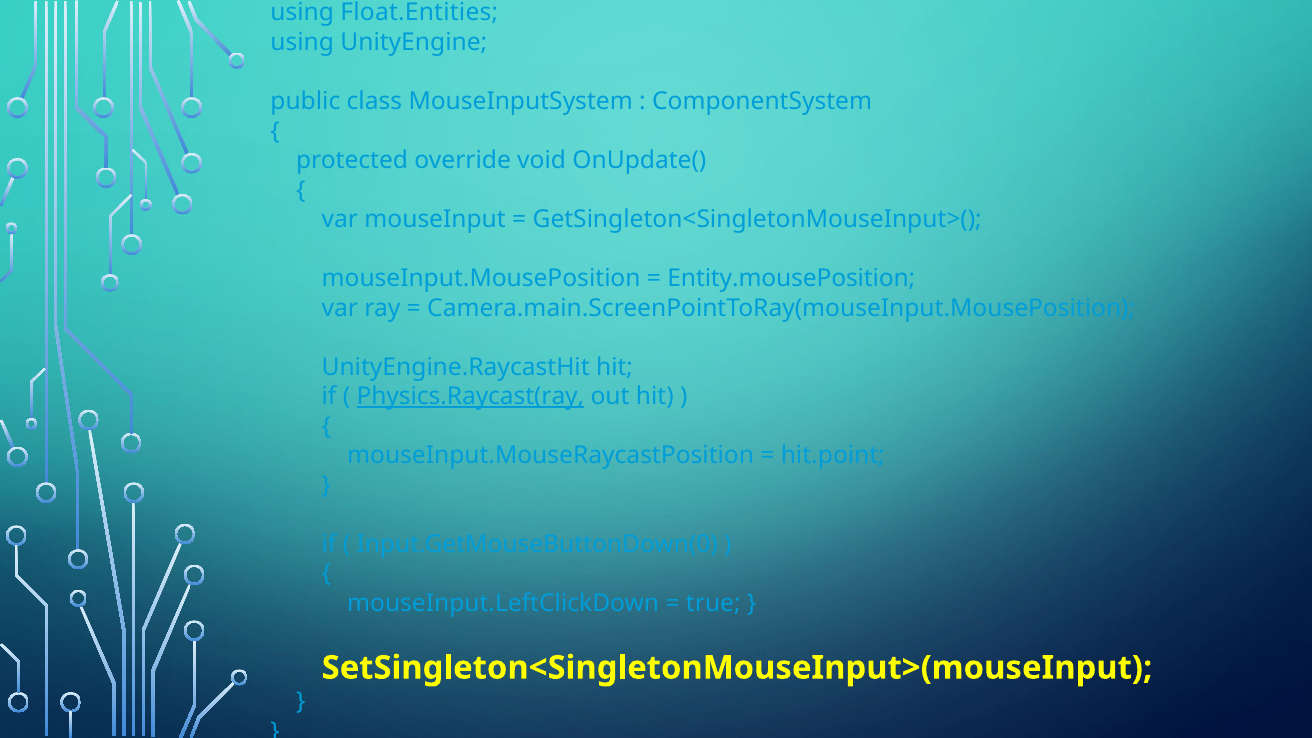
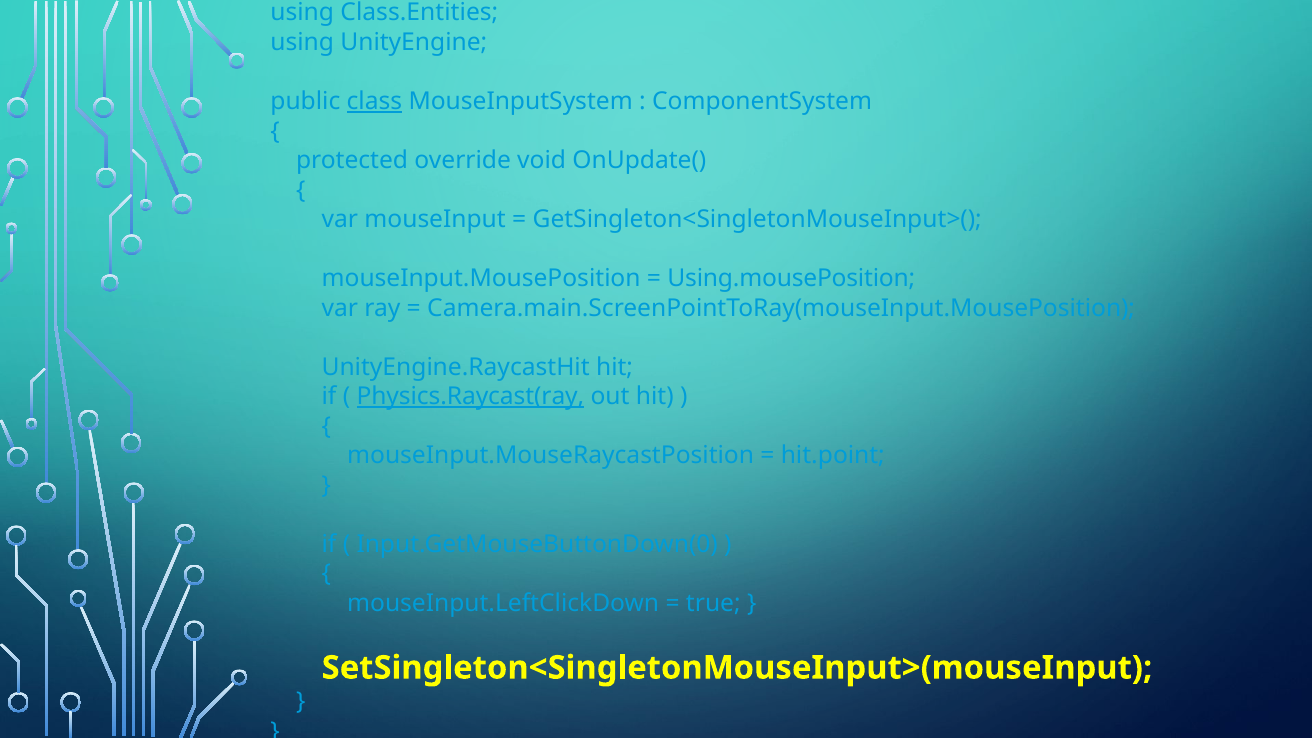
Float.Entities: Float.Entities -> Class.Entities (419, 13)
class underline: none -> present (374, 101)
Entity.mousePosition: Entity.mousePosition -> Using.mousePosition (791, 279)
